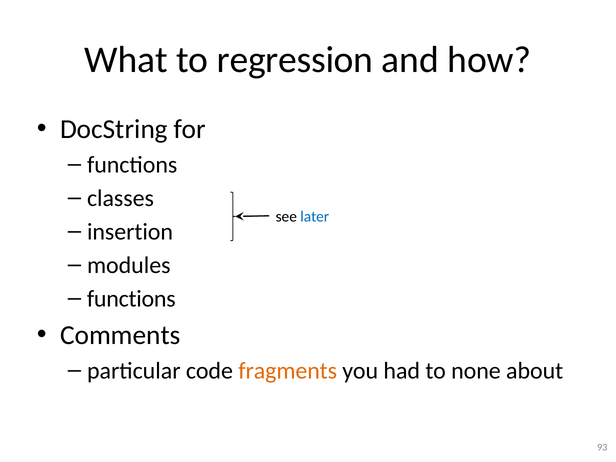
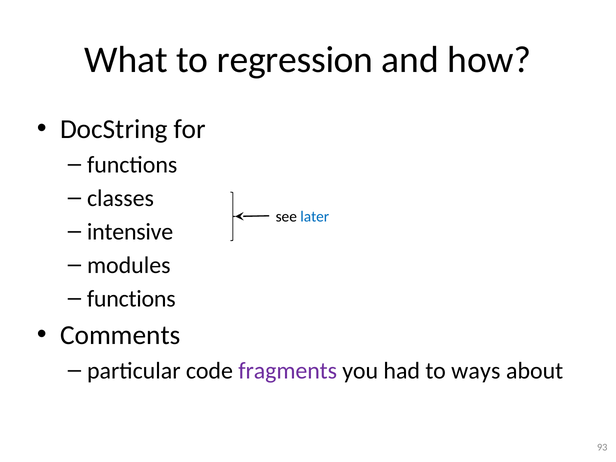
insertion: insertion -> intensive (130, 232)
fragments colour: orange -> purple (288, 371)
none: none -> ways (476, 371)
